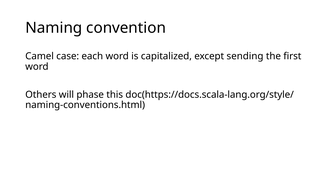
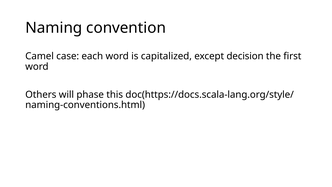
sending: sending -> decision (245, 56)
